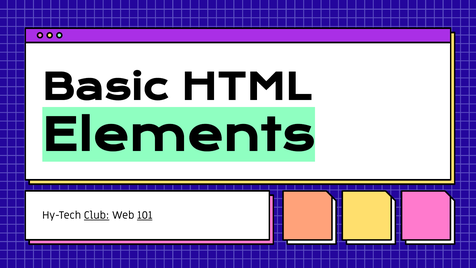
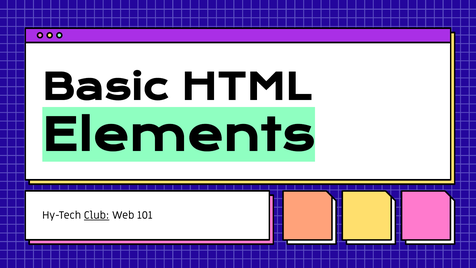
101 underline: present -> none (145, 215)
